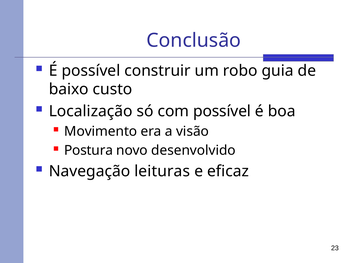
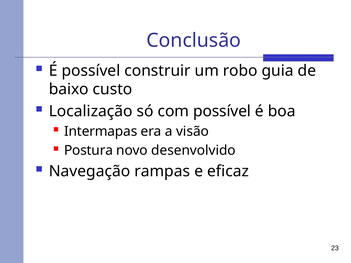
Movimento: Movimento -> Intermapas (101, 131)
leituras: leituras -> rampas (162, 171)
